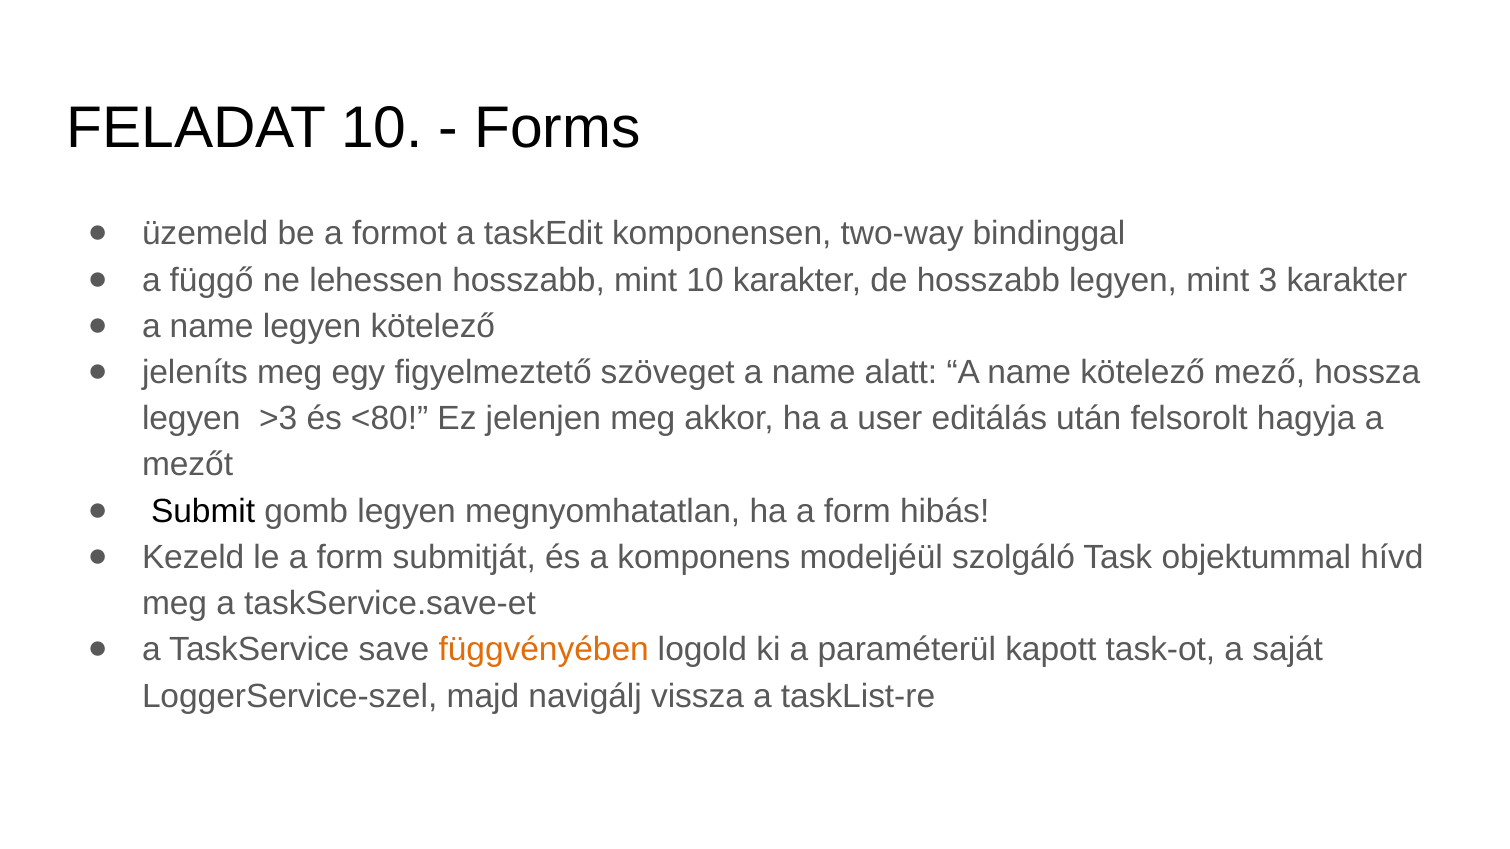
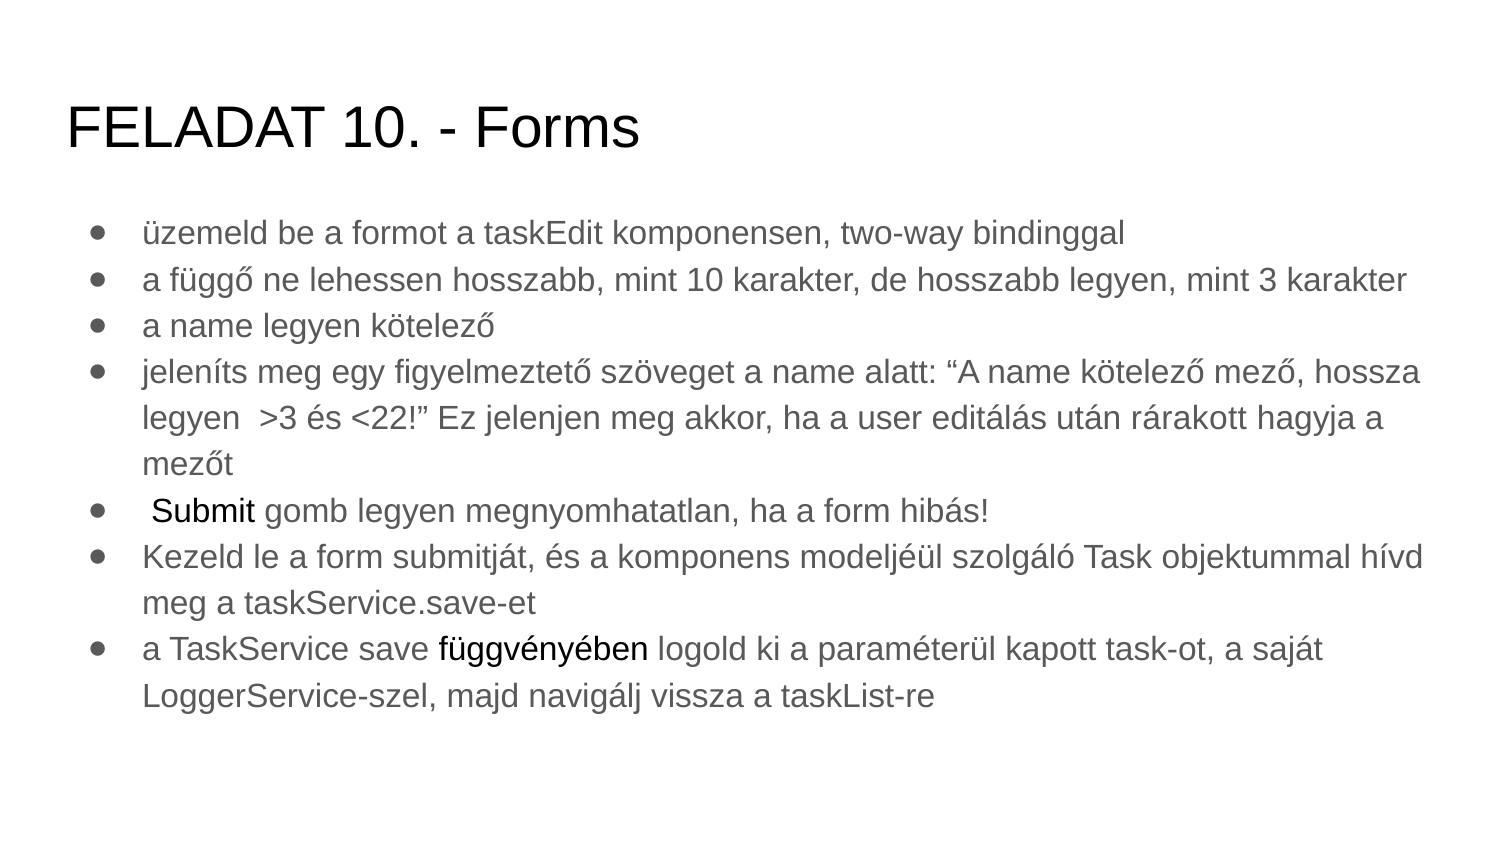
<80: <80 -> <22 (390, 419)
felsorolt: felsorolt -> rárakott (1189, 419)
függvényében colour: orange -> black (544, 650)
